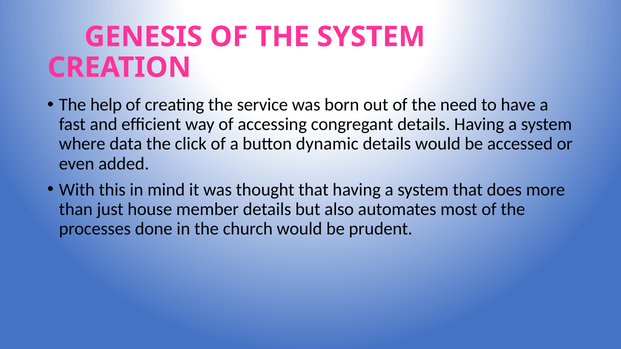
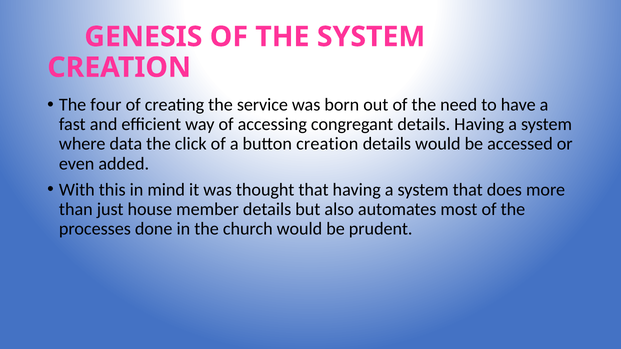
help: help -> four (106, 105)
button dynamic: dynamic -> creation (327, 144)
